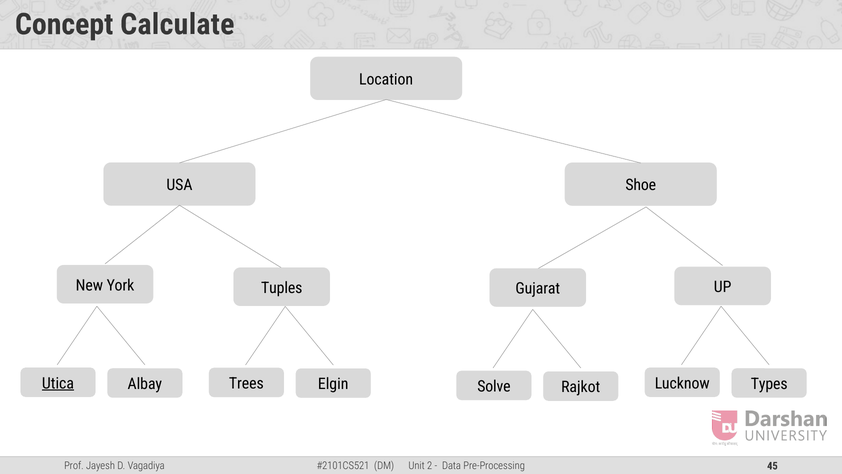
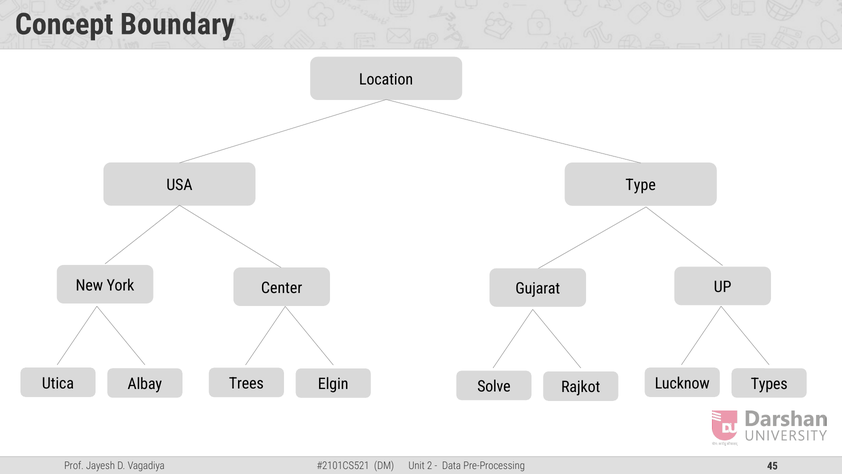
Calculate: Calculate -> Boundary (177, 24)
Shoe: Shoe -> Type (641, 185)
Tuples: Tuples -> Center (282, 288)
Utica underline: present -> none (58, 383)
